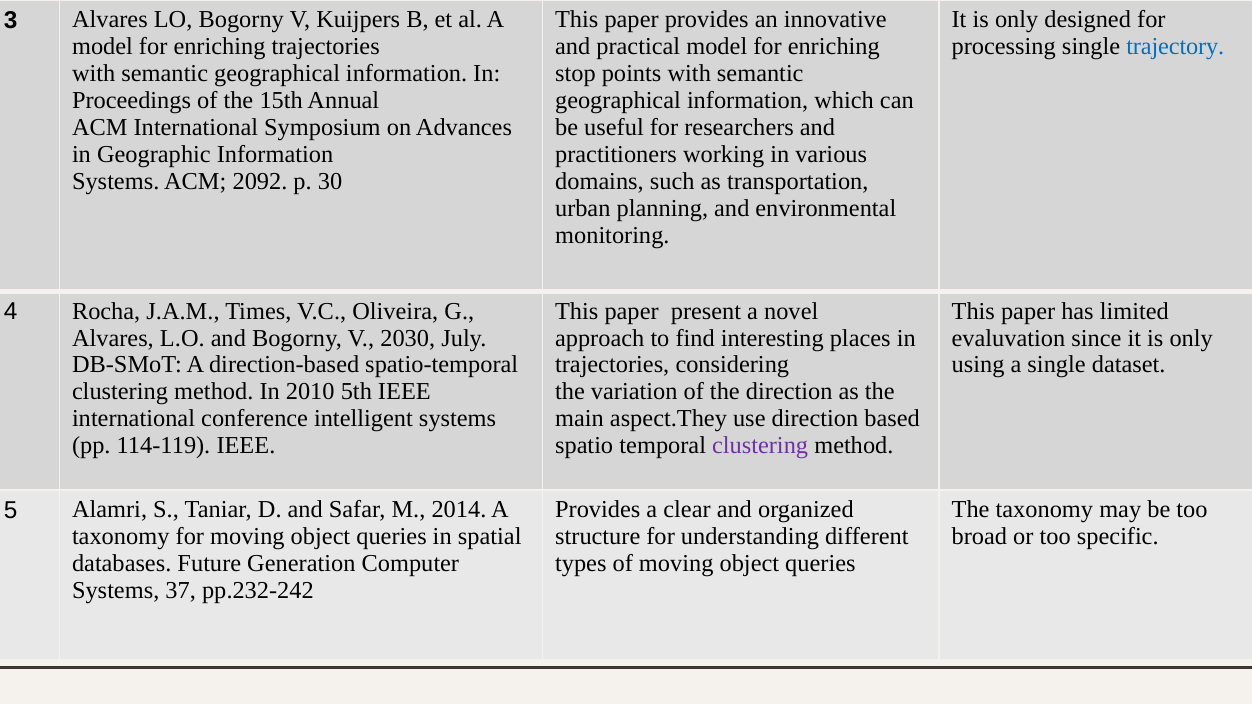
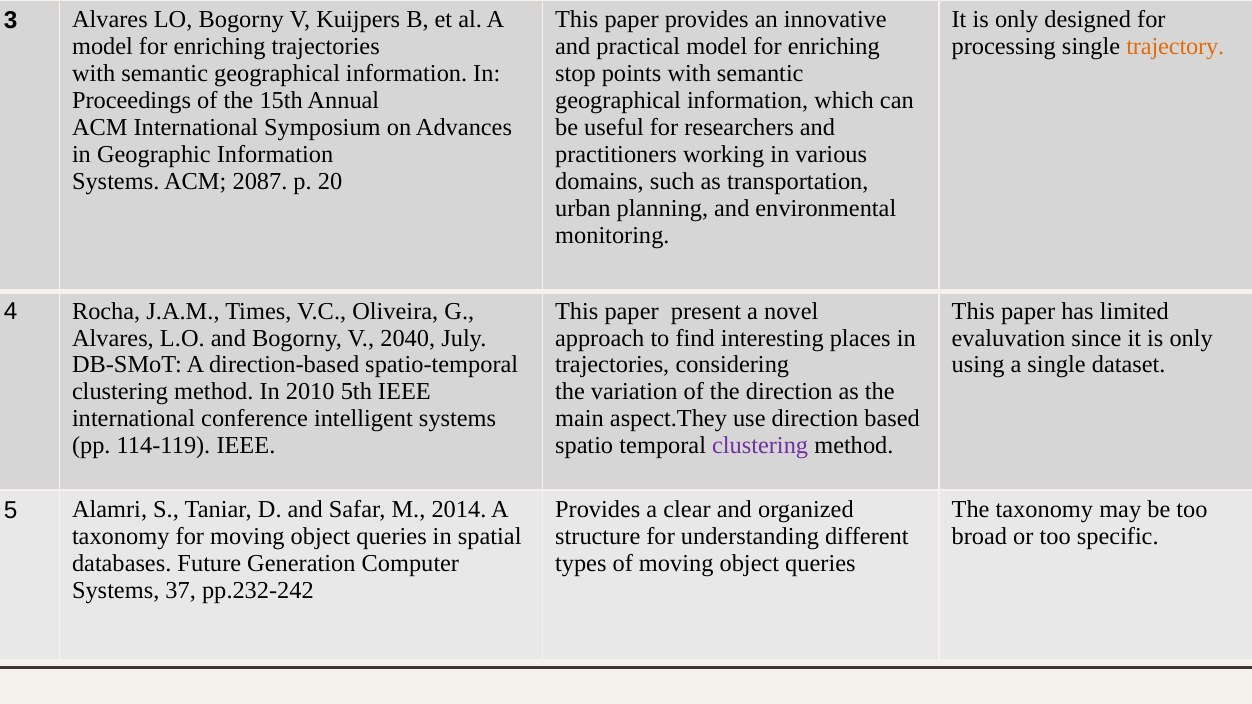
trajectory colour: blue -> orange (1175, 47)
2092: 2092 -> 2087 (260, 181)
30: 30 -> 20 (330, 181)
2030: 2030 -> 2040 (408, 338)
